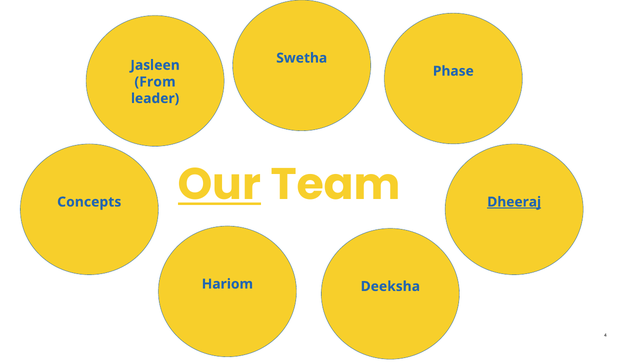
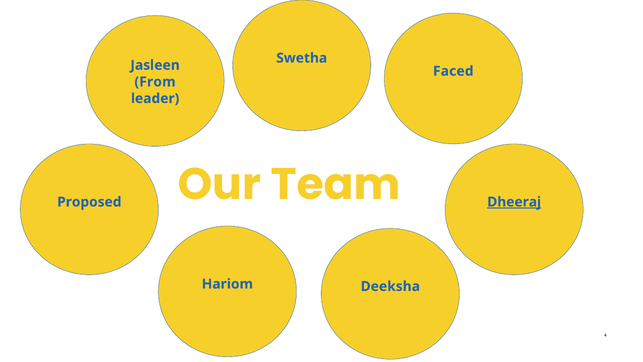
Phase: Phase -> Faced (453, 71)
Our underline: present -> none (219, 184)
Concepts: Concepts -> Proposed (89, 202)
